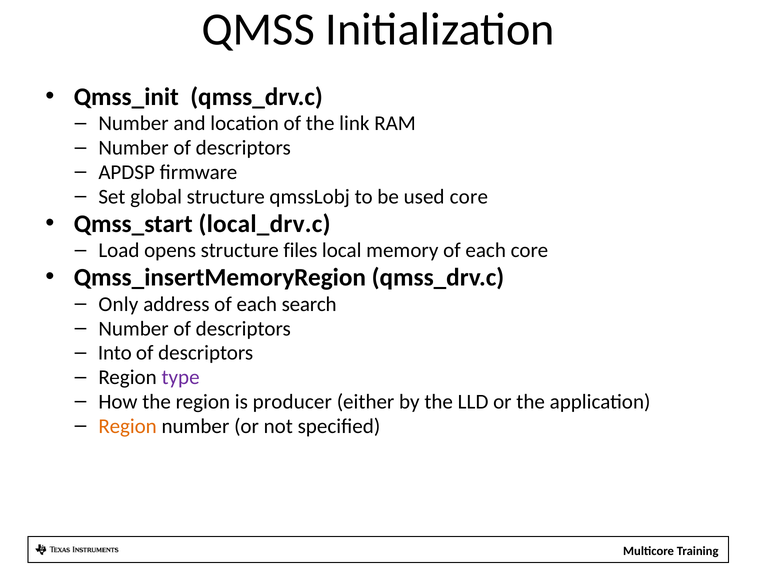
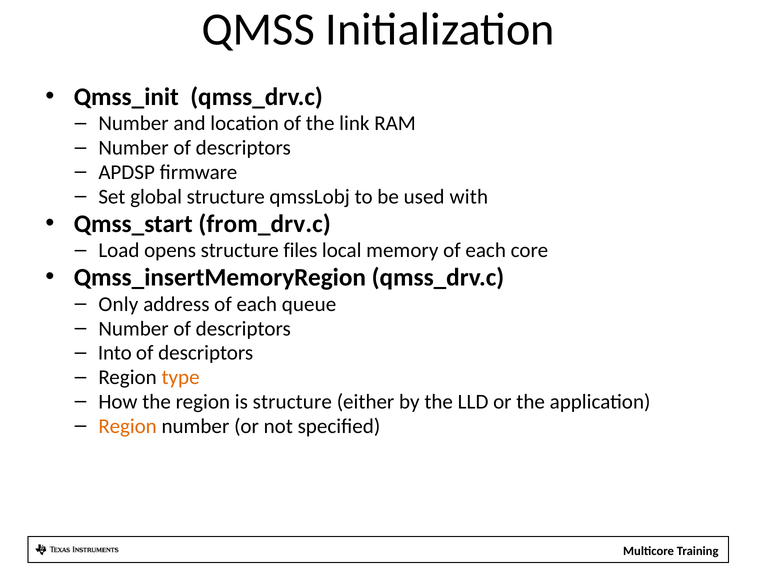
used core: core -> with (469, 197)
local_drv.c: local_drv.c -> from_drv.c (265, 224)
search: search -> queue (309, 304)
type colour: purple -> orange (181, 377)
is producer: producer -> structure (292, 402)
